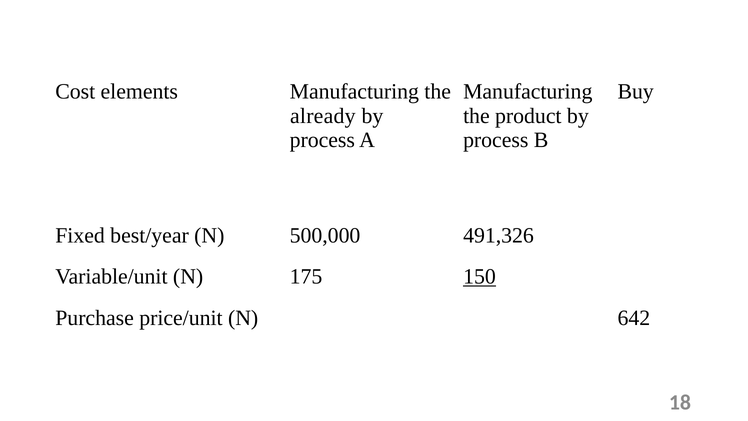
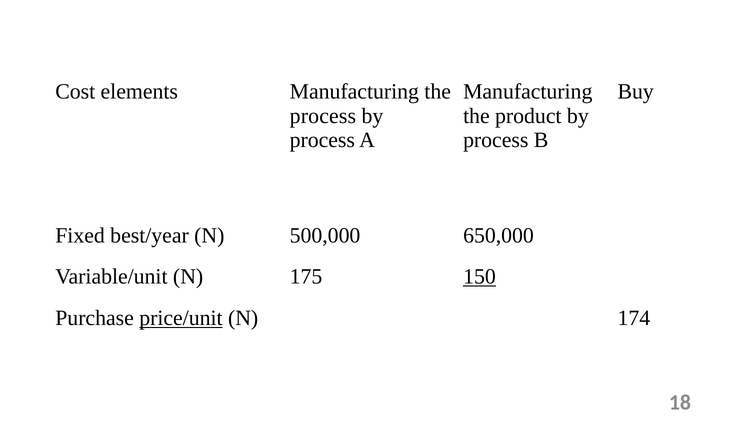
already: already -> process (323, 116)
491,326: 491,326 -> 650,000 (498, 235)
price/unit underline: none -> present (181, 318)
642: 642 -> 174 (634, 318)
